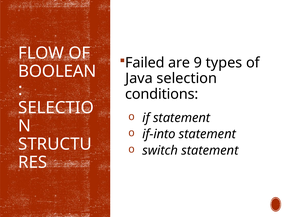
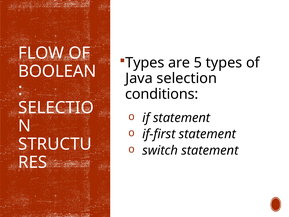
Failed: Failed -> Types (145, 63)
9: 9 -> 5 (198, 63)
if-into: if-into -> if-first (159, 134)
